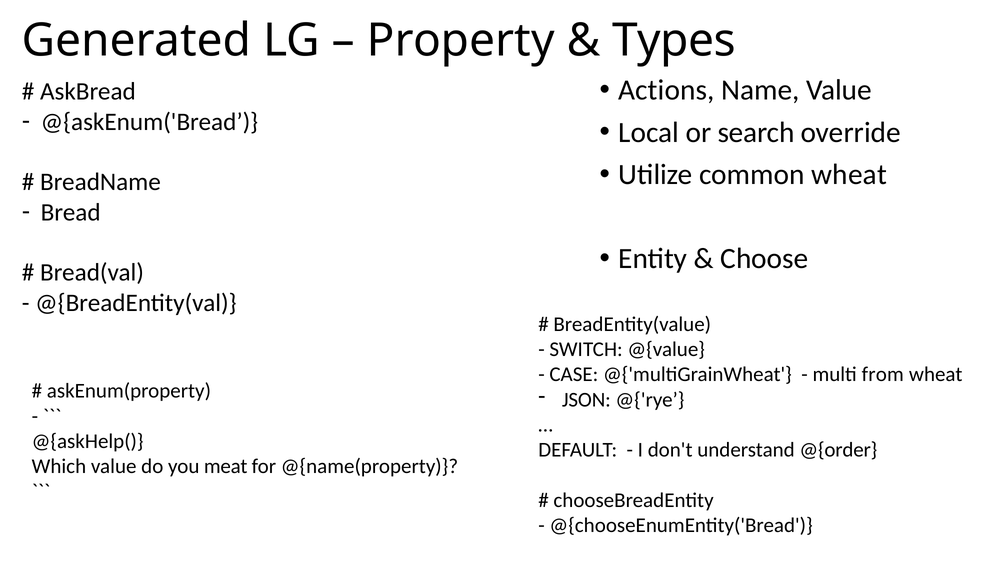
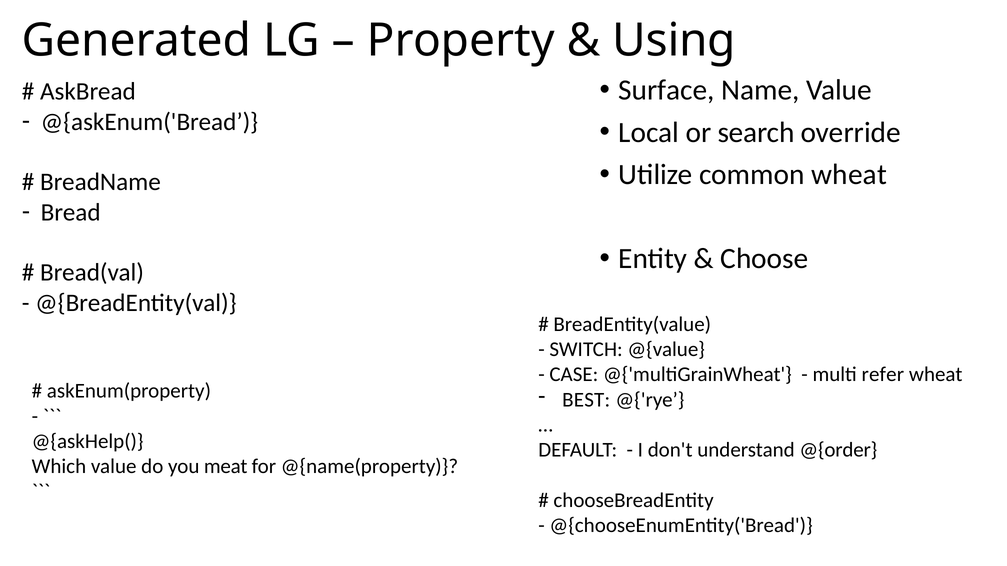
Types: Types -> Using (674, 40)
Actions: Actions -> Surface (667, 90)
from: from -> refer (883, 375)
JSON: JSON -> BEST (586, 400)
